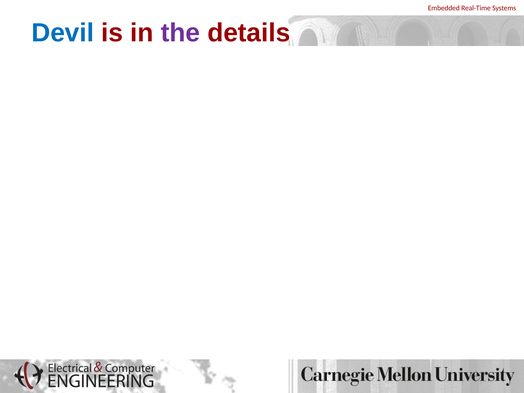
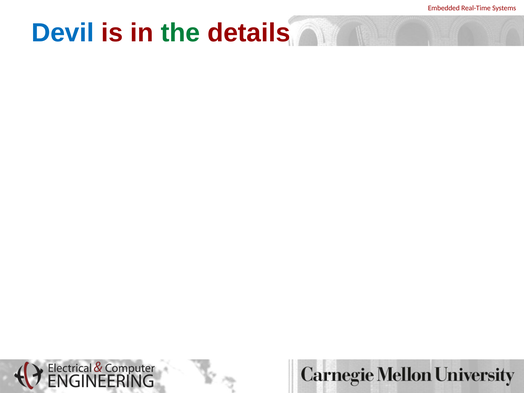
the colour: purple -> green (180, 33)
